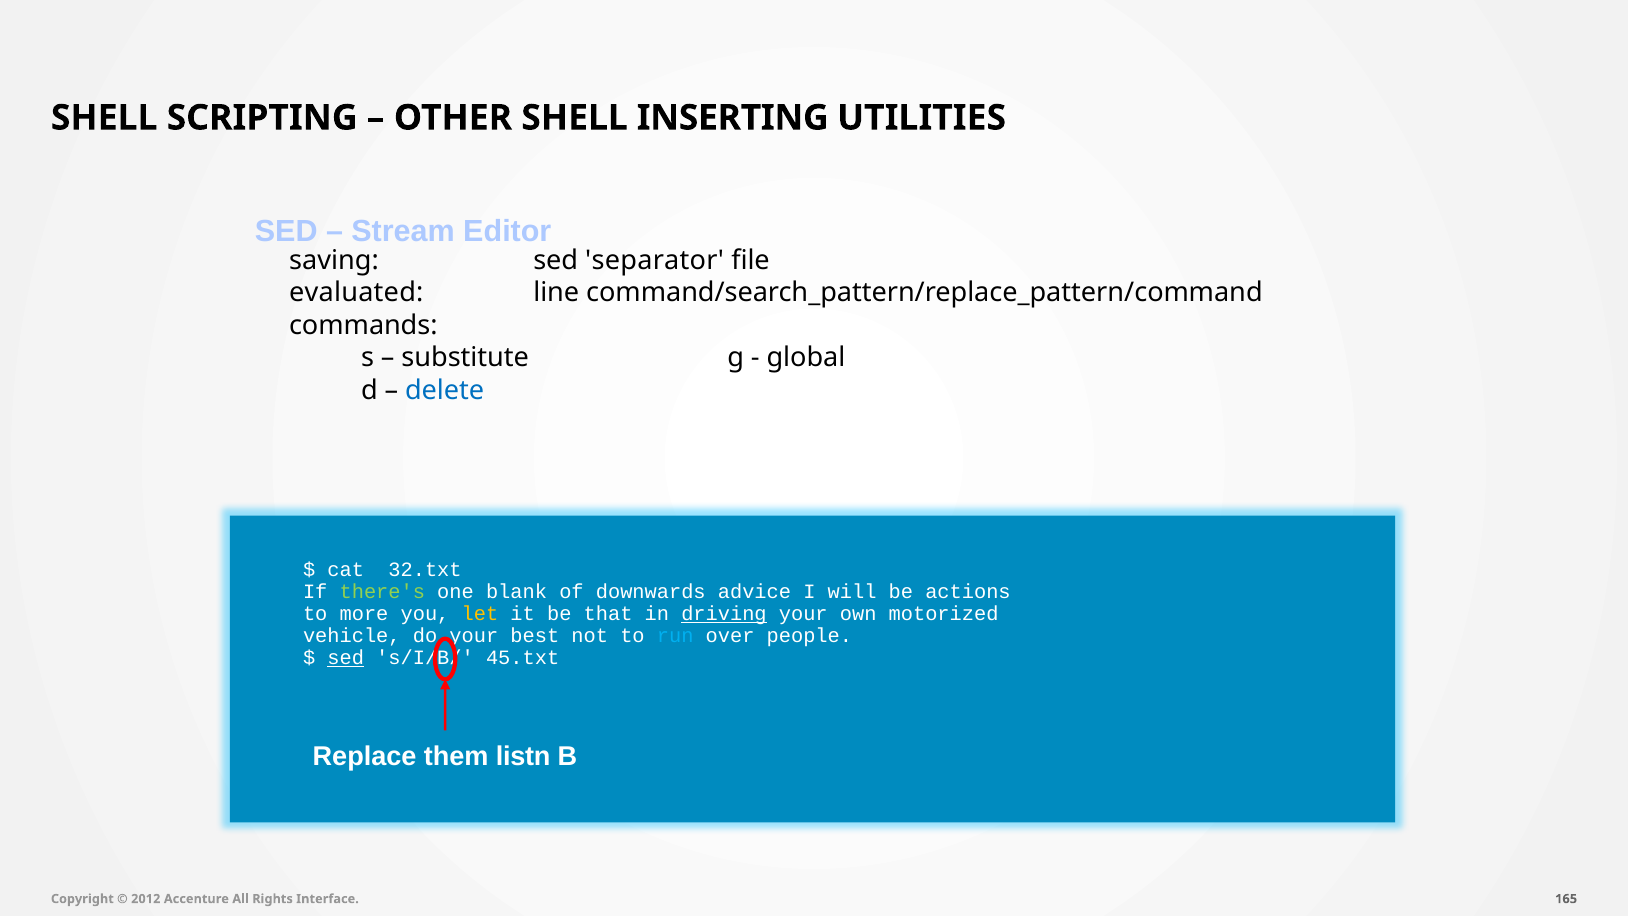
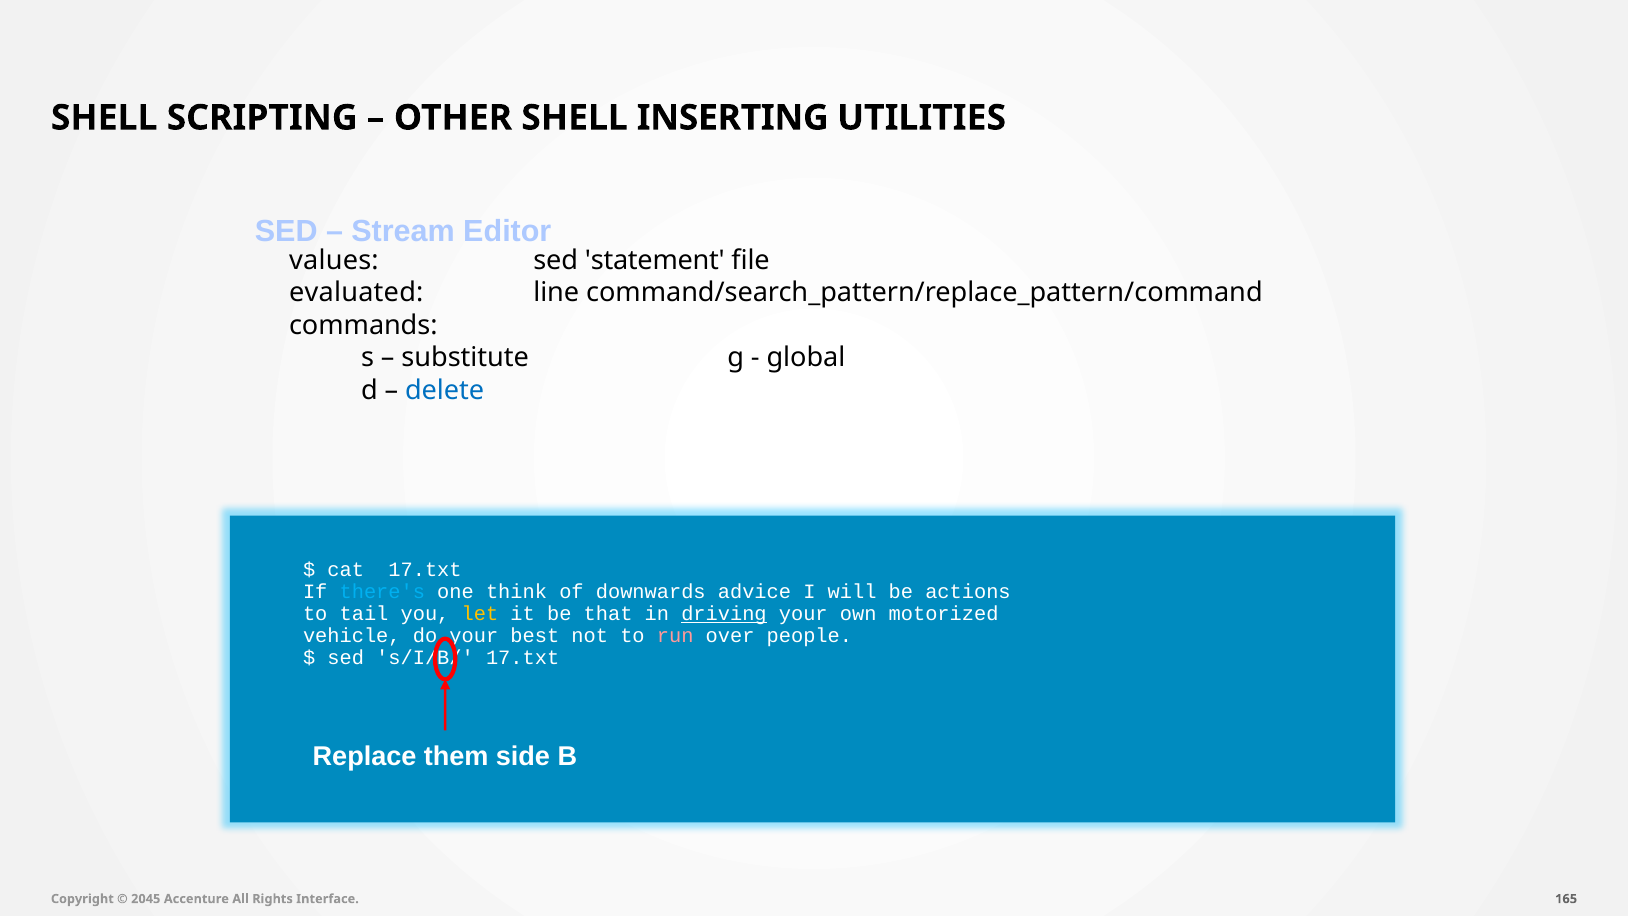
saving: saving -> values (334, 260)
separator: separator -> statement (655, 260)
cat 32.txt: 32.txt -> 17.txt (425, 570)
there's colour: light green -> light blue (382, 592)
blank: blank -> think (517, 592)
more: more -> tail (364, 614)
run colour: light blue -> pink (675, 636)
sed underline: present -> none (346, 658)
s/I/B/ 45.txt: 45.txt -> 17.txt (523, 658)
listn: listn -> side (523, 757)
2012: 2012 -> 2045 (146, 899)
